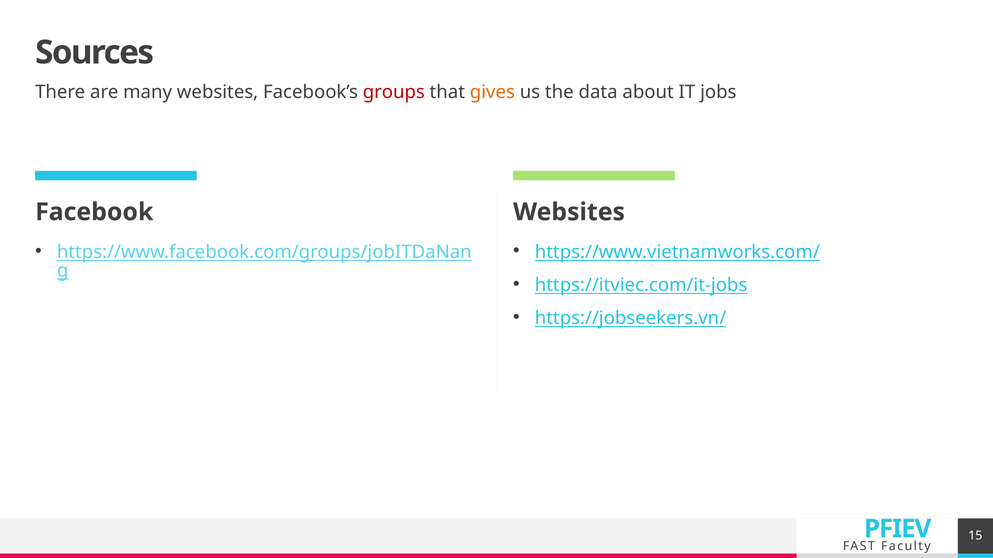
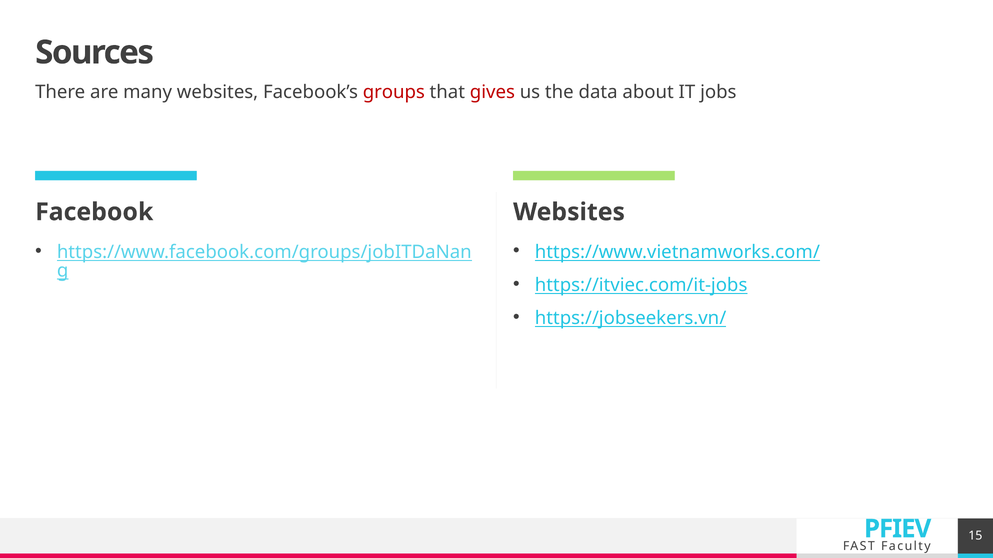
gives colour: orange -> red (492, 92)
